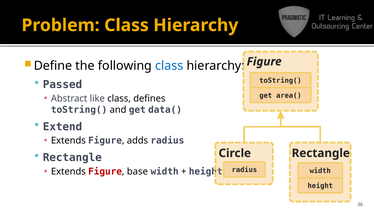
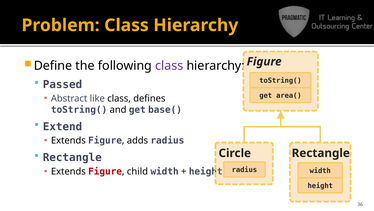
class colour: blue -> purple (169, 66)
data(: data( -> base( (165, 109)
base: base -> child (137, 171)
